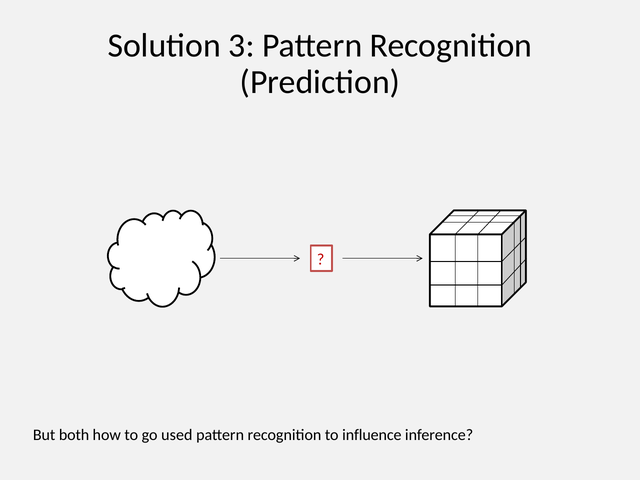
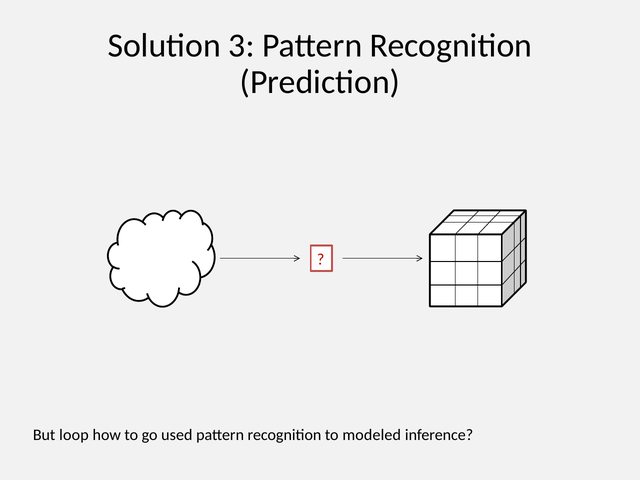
both: both -> loop (74, 435)
influence: influence -> modeled (372, 435)
